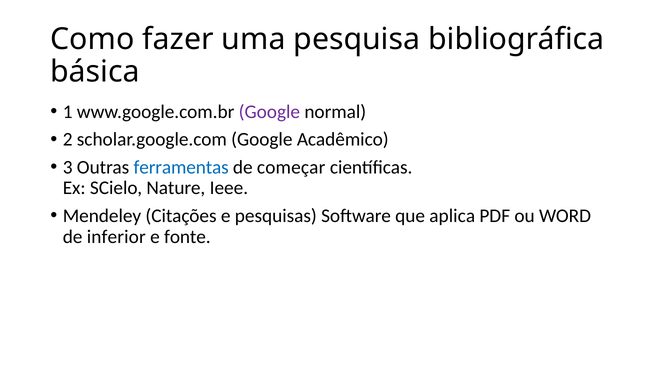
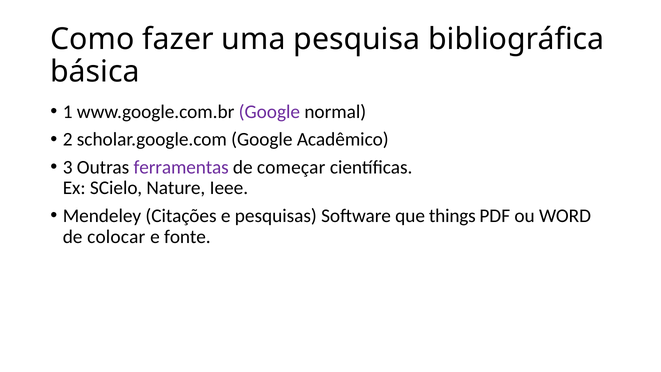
ferramentas colour: blue -> purple (181, 167)
aplica: aplica -> things (452, 216)
inferior: inferior -> colocar (116, 237)
